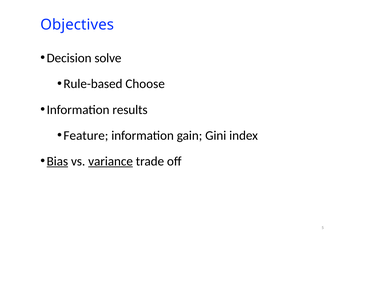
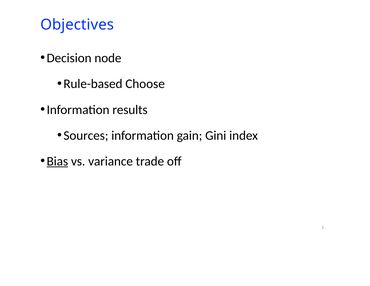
solve: solve -> node (108, 58)
Feature: Feature -> Sources (86, 135)
variance underline: present -> none (111, 161)
